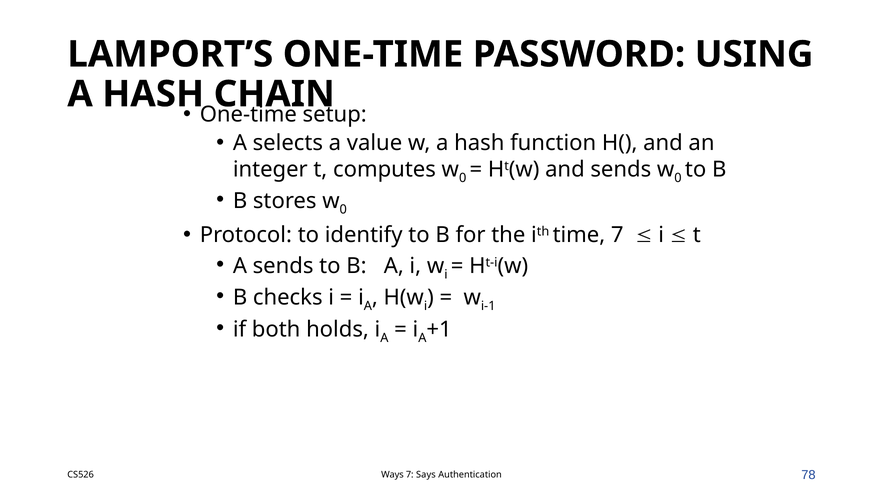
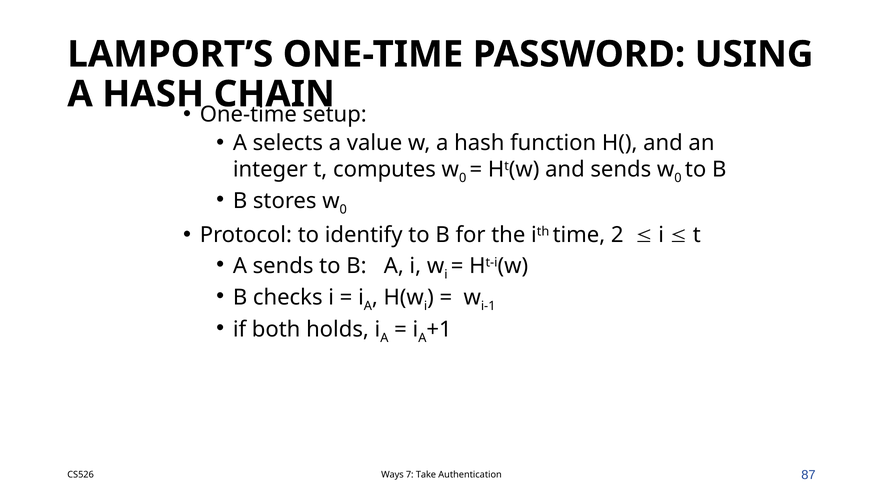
time 7: 7 -> 2 (617, 235)
Says: Says -> Take (426, 474)
78: 78 -> 87 (808, 474)
